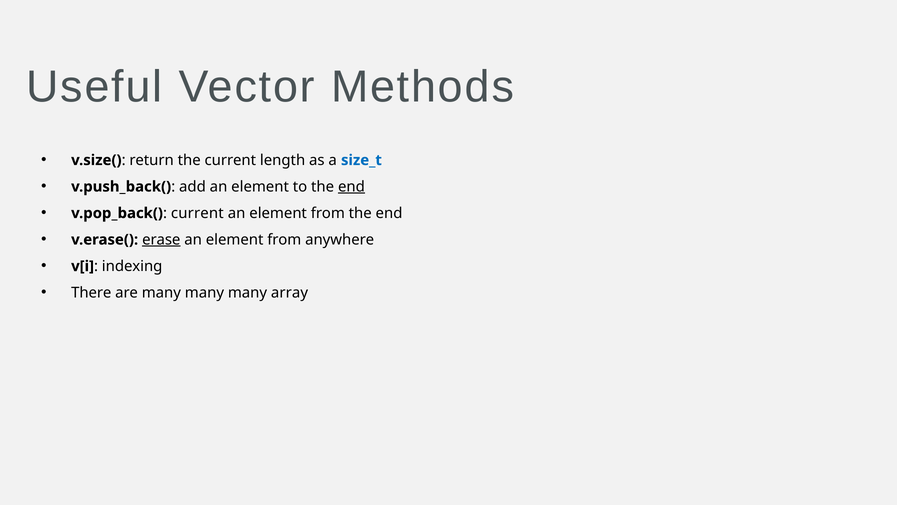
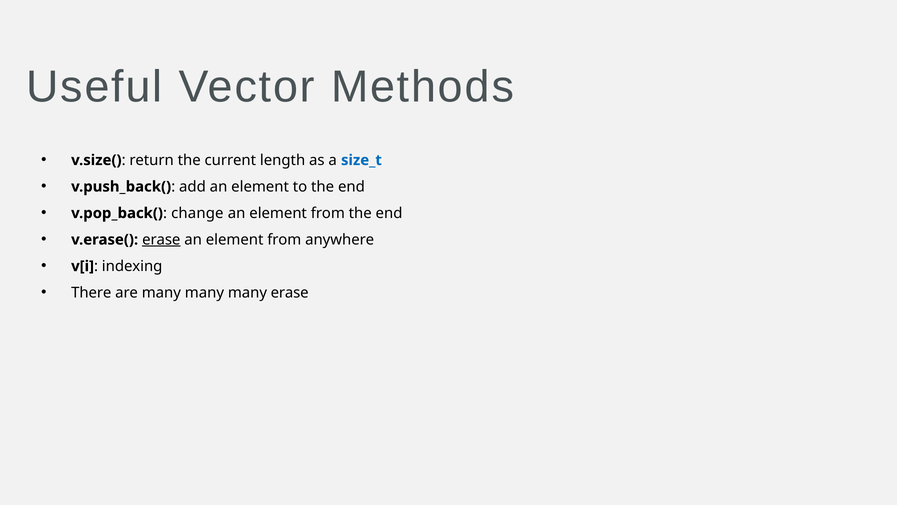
end underline: present -> none (351, 187)
v.pop_back( current: current -> change (197, 213)
many array: array -> erase (290, 292)
